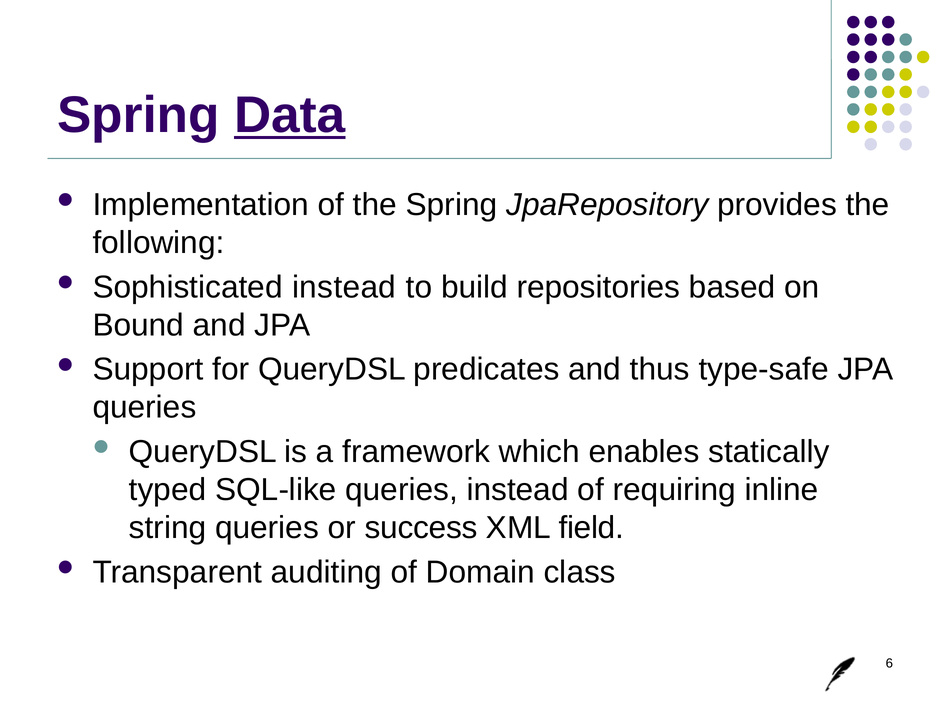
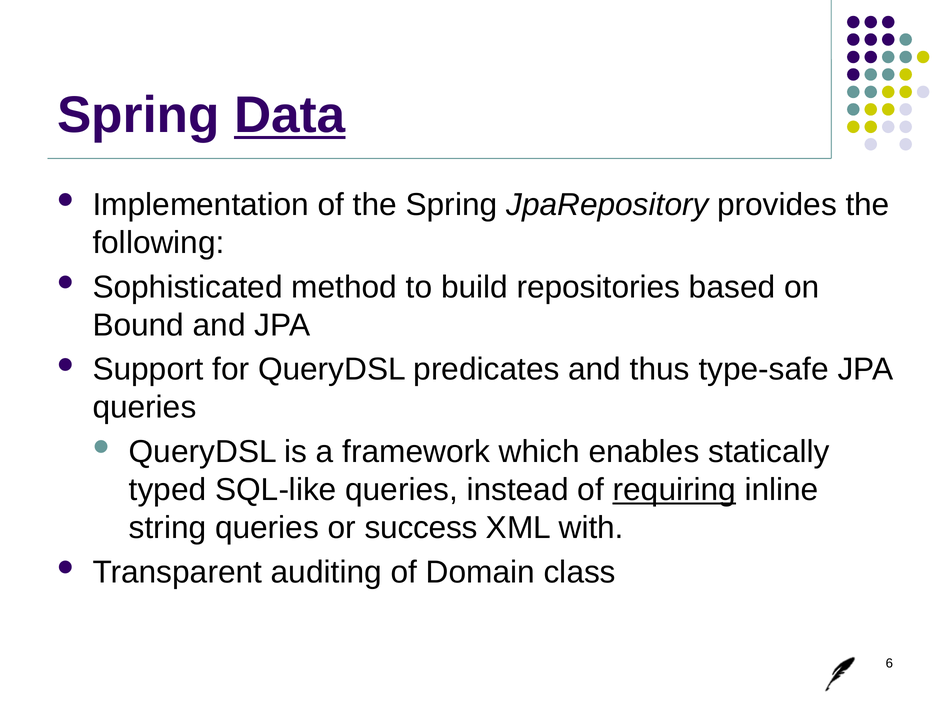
Sophisticated instead: instead -> method (344, 287)
requiring underline: none -> present (674, 490)
field: field -> with (591, 528)
